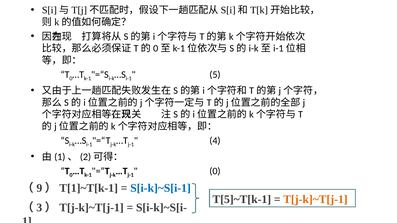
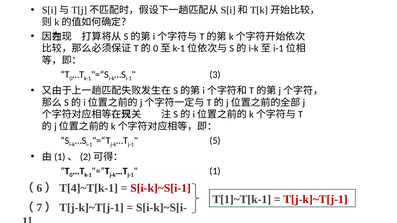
5: 5 -> 3 (215, 75)
4: 4 -> 5 (215, 141)
0: 0 -> 1 (215, 171)
9: 9 -> 6 (39, 188)
T[1]~T[k-1: T[1]~T[k-1 -> T[4]~T[k-1 (89, 188)
S[i-k]~S[i-1 colour: blue -> red (161, 188)
T[5]~T[k-1: T[5]~T[k-1 -> T[1]~T[k-1 (242, 200)
T[j-k]~T[j-1 colour: orange -> red (315, 200)
3: 3 -> 7 (39, 208)
